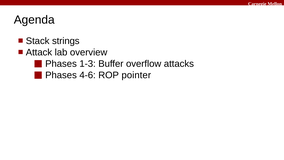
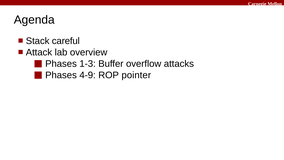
strings: strings -> careful (66, 41)
4-6: 4-6 -> 4-9 (88, 75)
